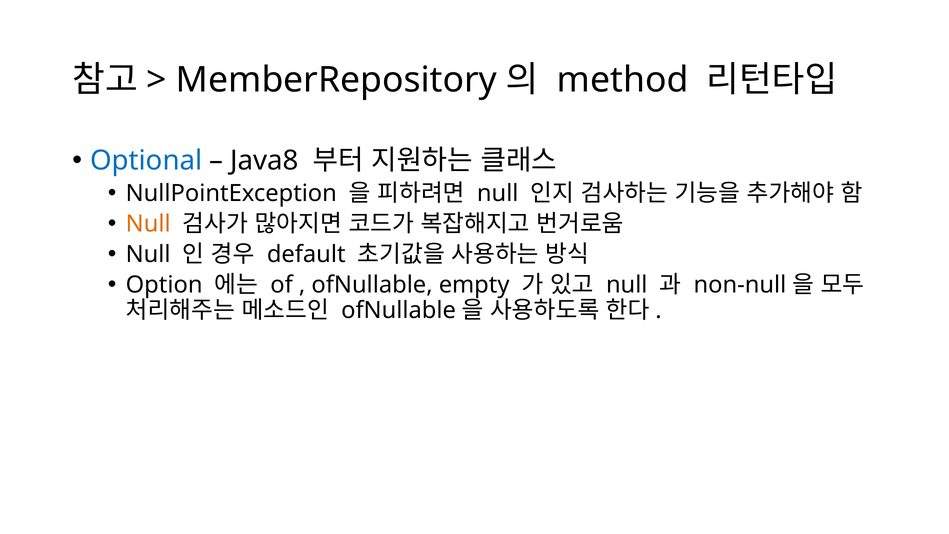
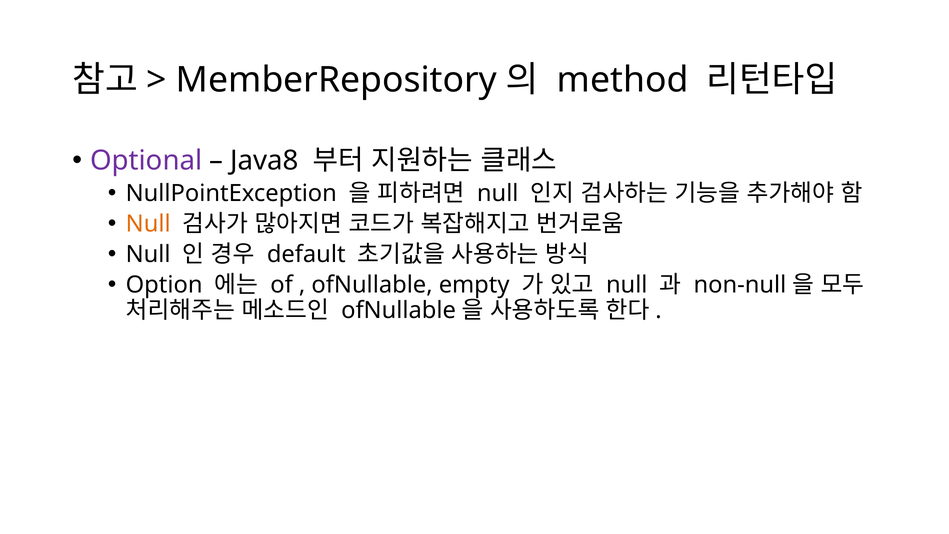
Optional colour: blue -> purple (146, 160)
